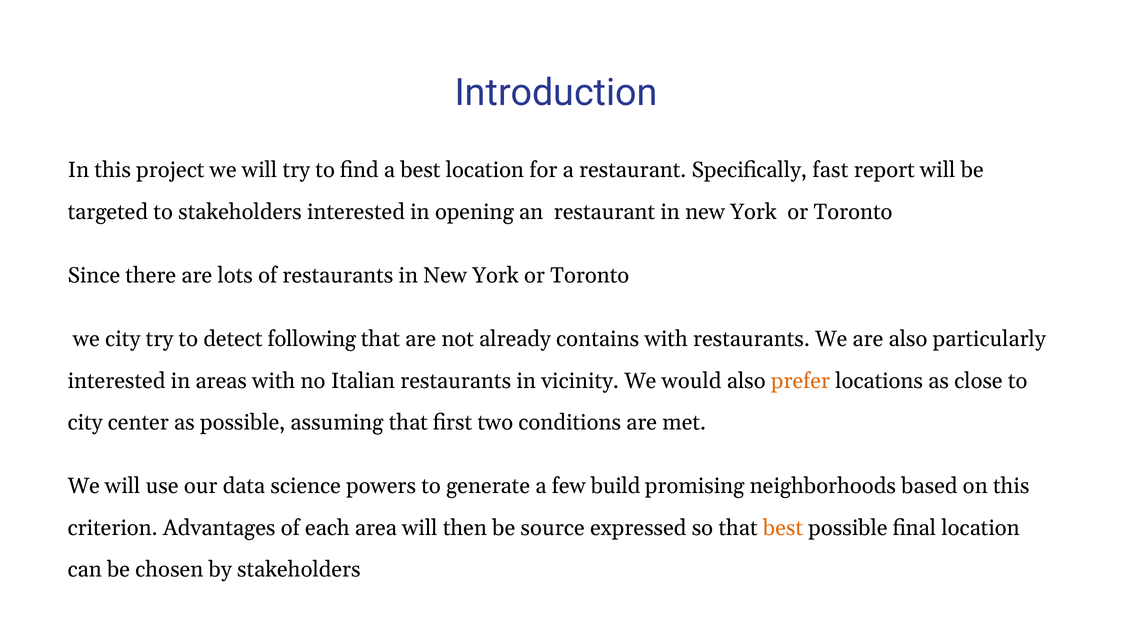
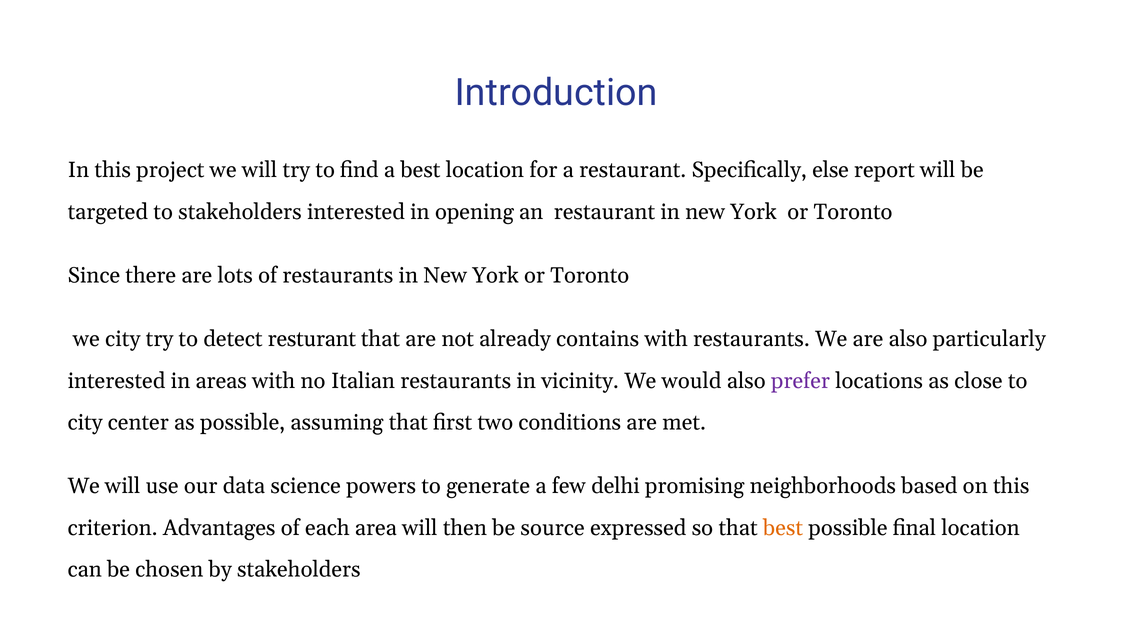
fast: fast -> else (831, 170)
following: following -> resturant (312, 339)
prefer colour: orange -> purple (800, 381)
build: build -> delhi (615, 486)
